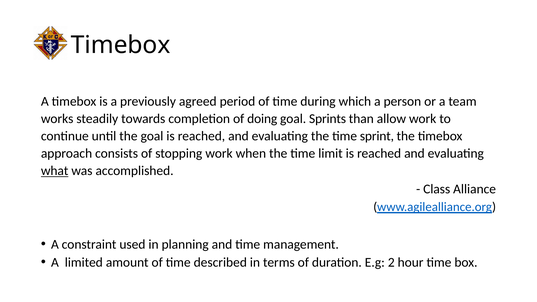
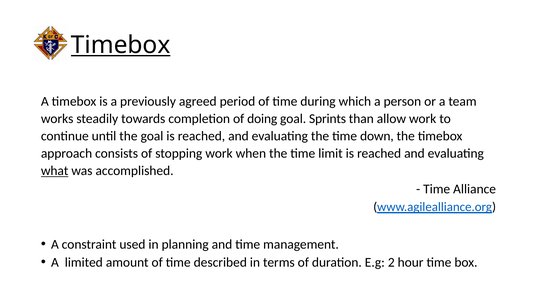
Timebox underline: none -> present (121, 45)
sprint: sprint -> down (377, 136)
Class: Class -> Time (437, 189)
